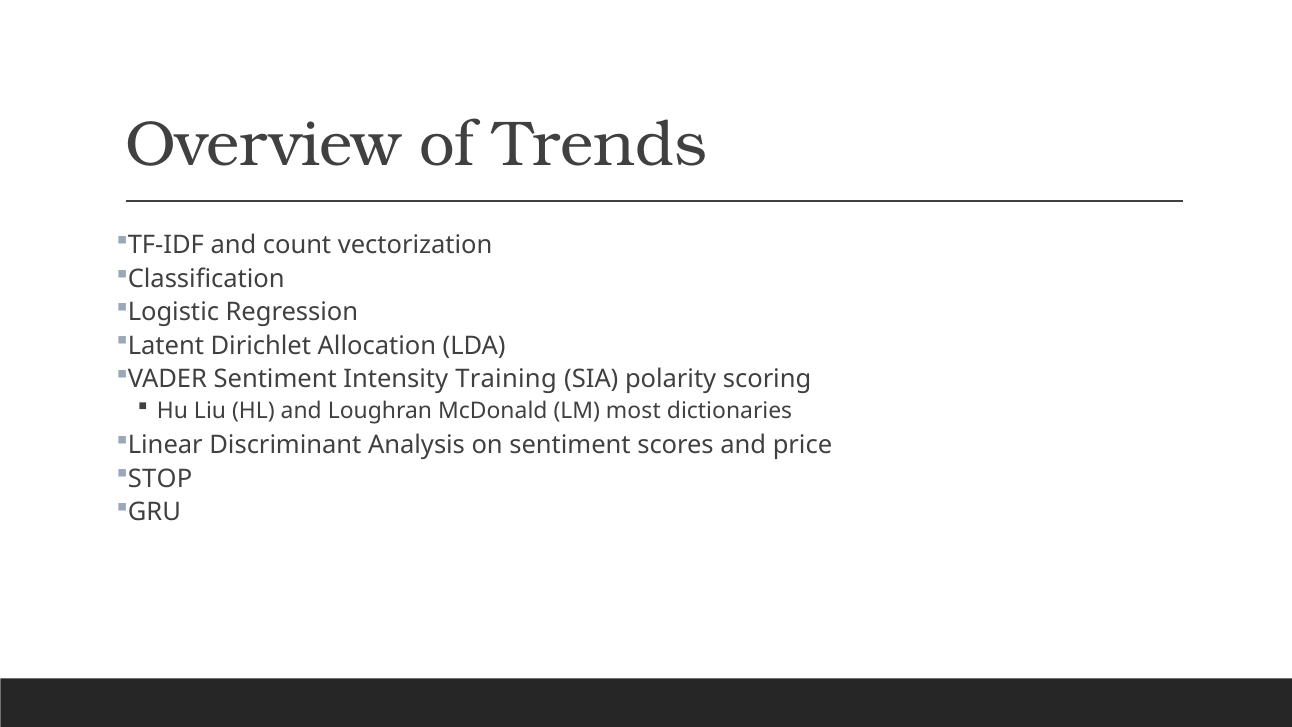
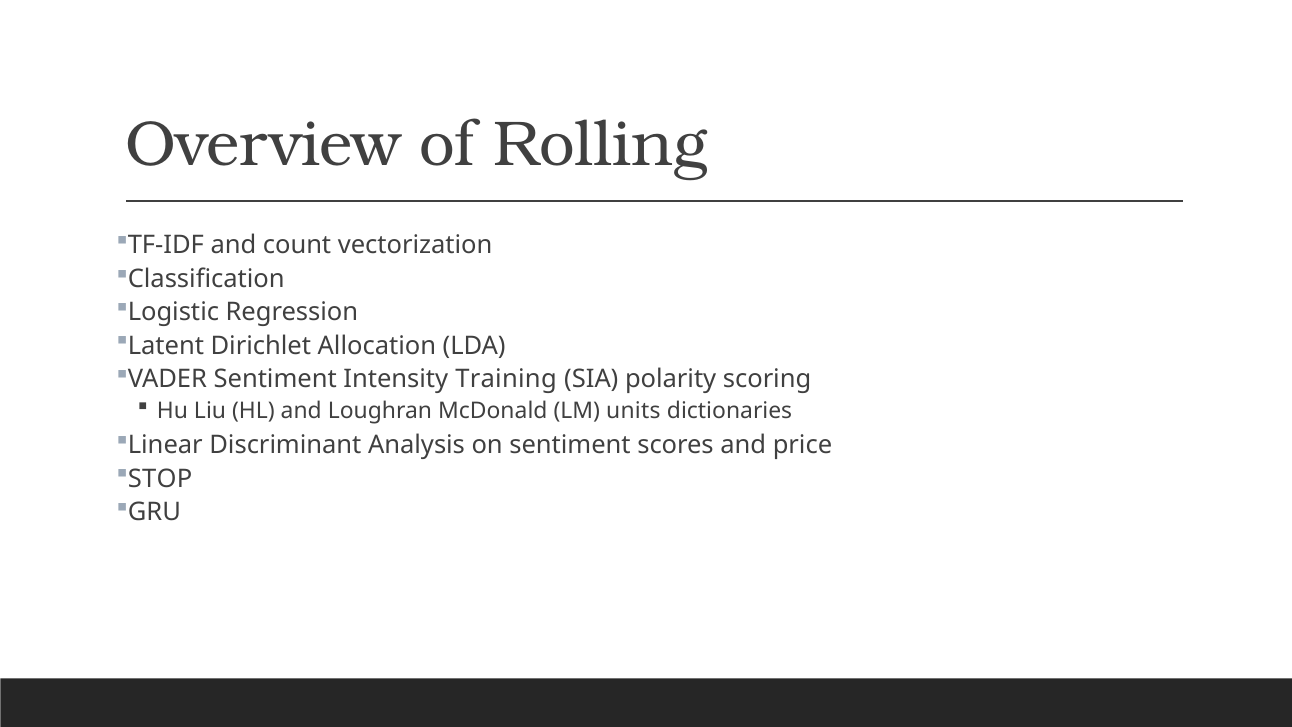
Trends: Trends -> Rolling (601, 145)
most: most -> units (633, 410)
